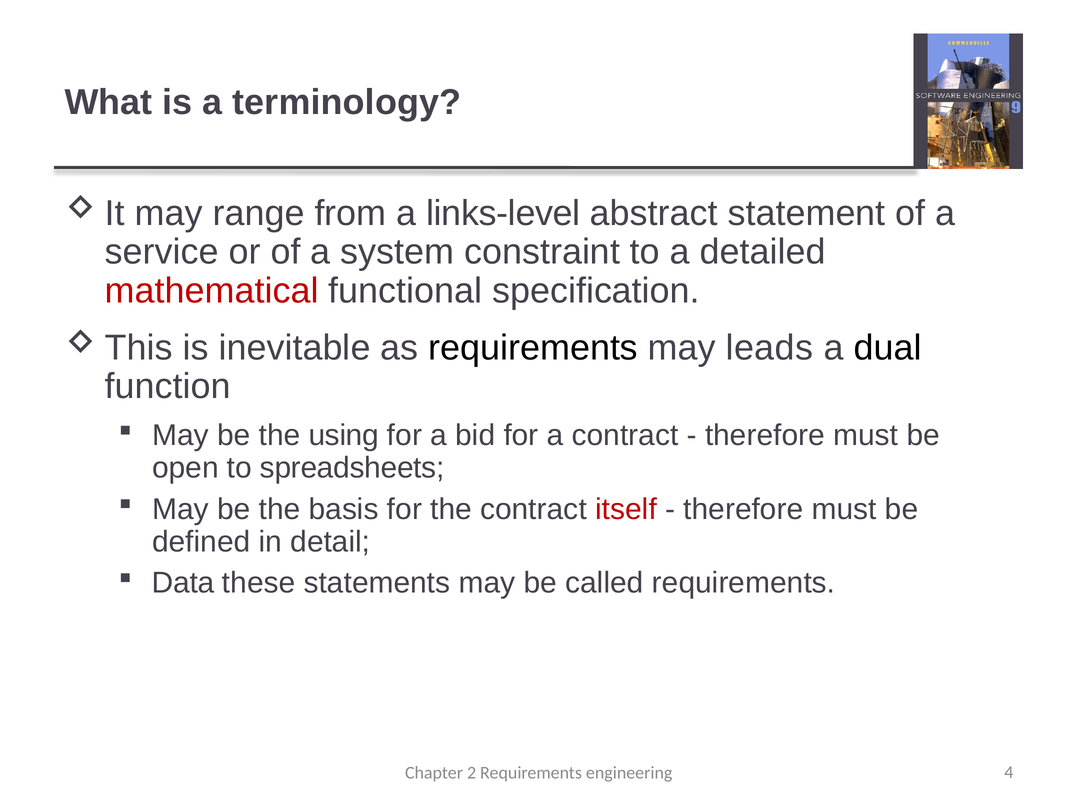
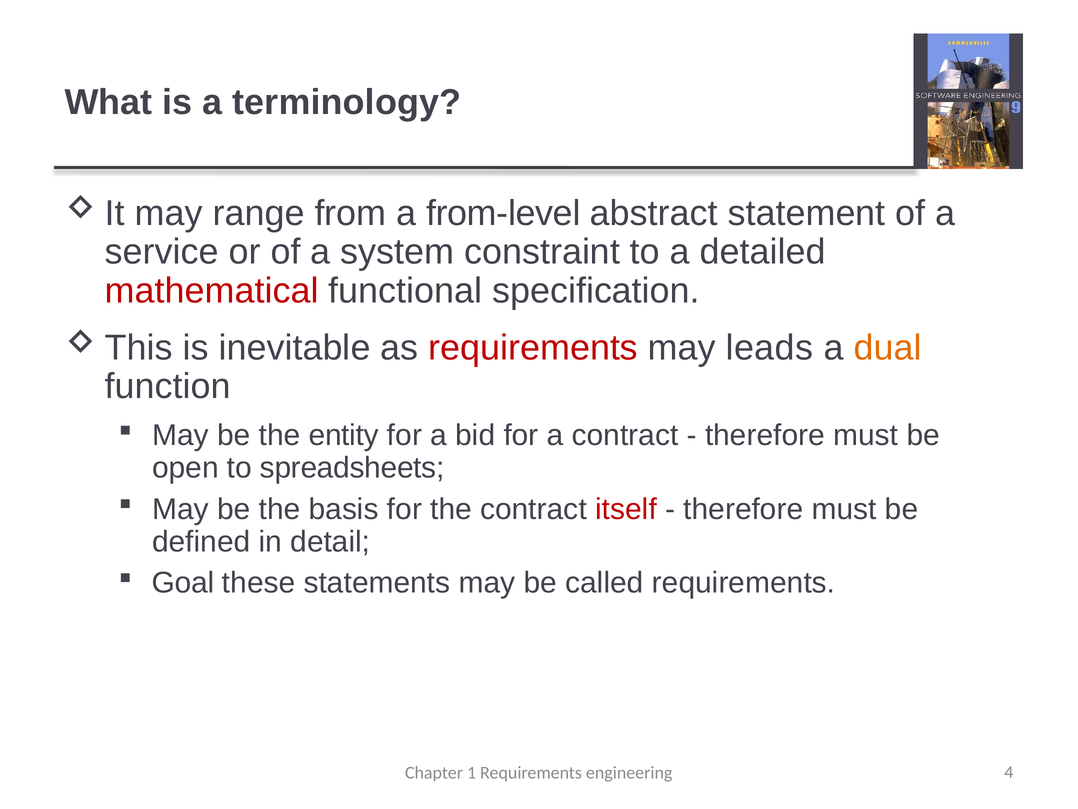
links-level: links-level -> from-level (503, 213)
requirements colour: black -> red (533, 347)
dual colour: black -> orange (888, 347)
using: using -> entity (344, 435)
Data: Data -> Goal (183, 583)
2: 2 -> 1 (472, 772)
